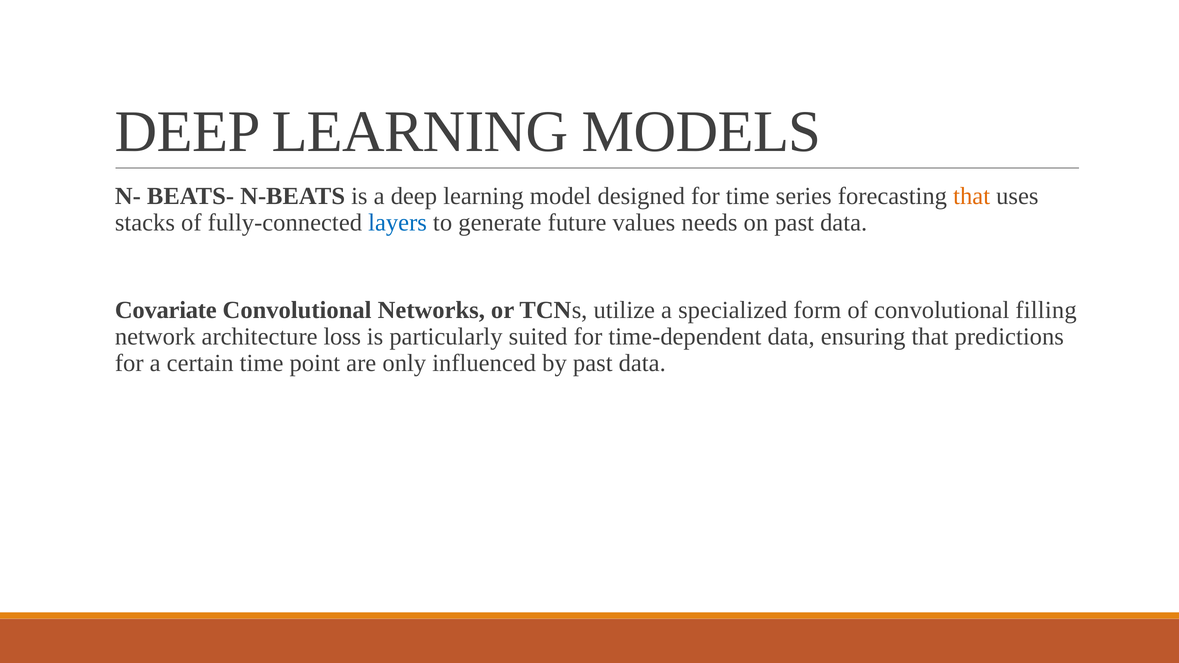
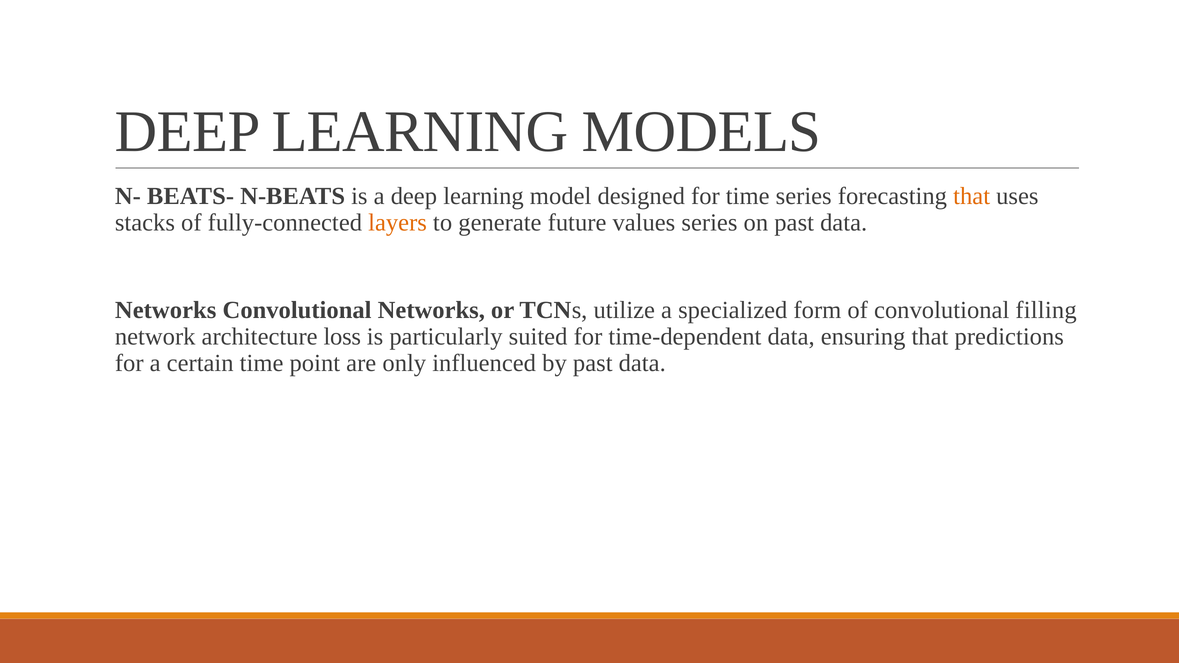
layers colour: blue -> orange (398, 223)
values needs: needs -> series (709, 223)
Covariate: Covariate -> Networks (166, 310)
